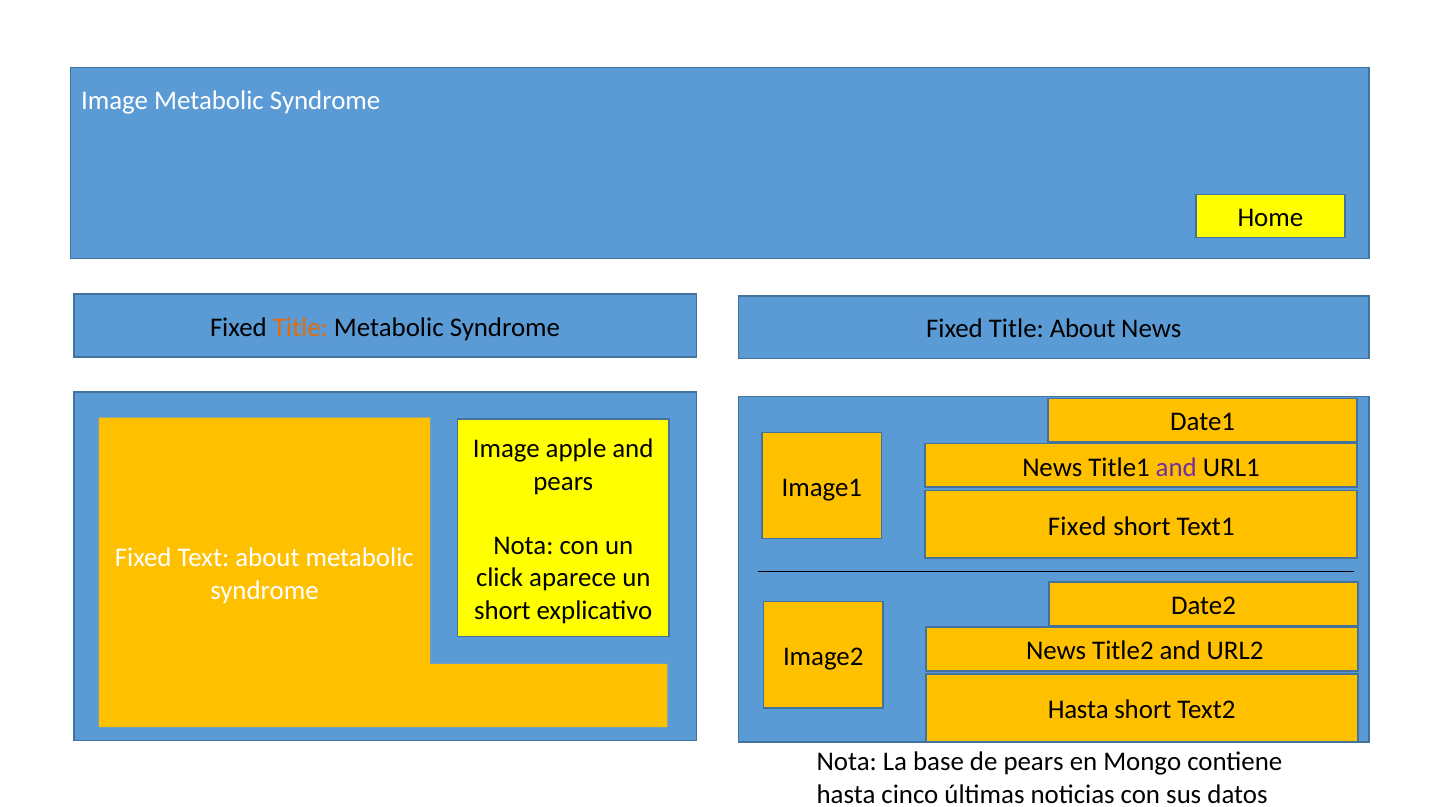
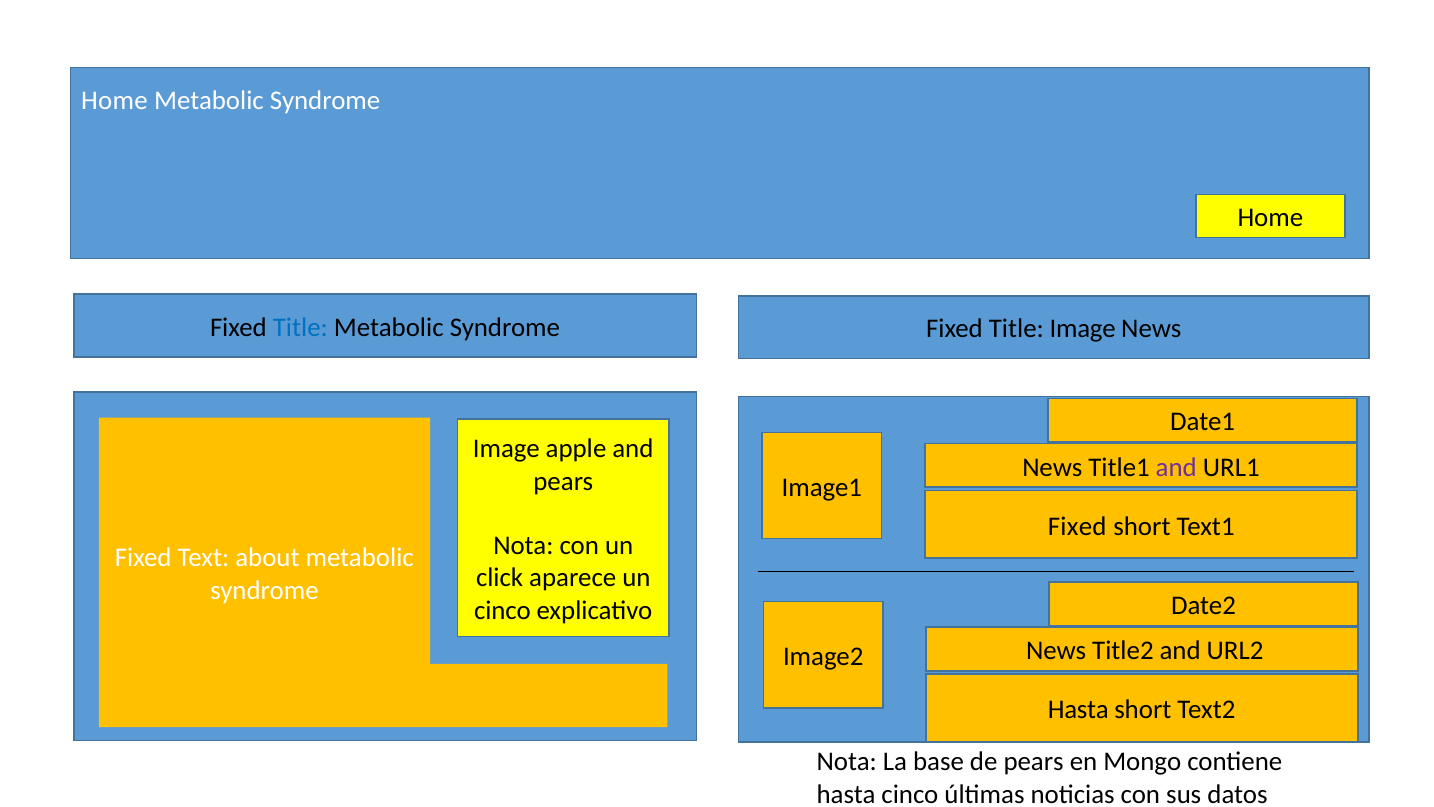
Image: Image -> Home (114, 100)
Title colour: orange -> blue (300, 327)
Title About: About -> Image (1083, 329)
short: short -> cinco (502, 610)
